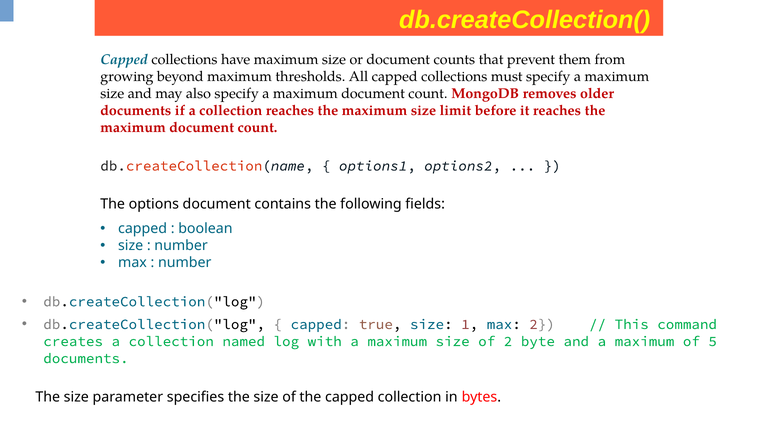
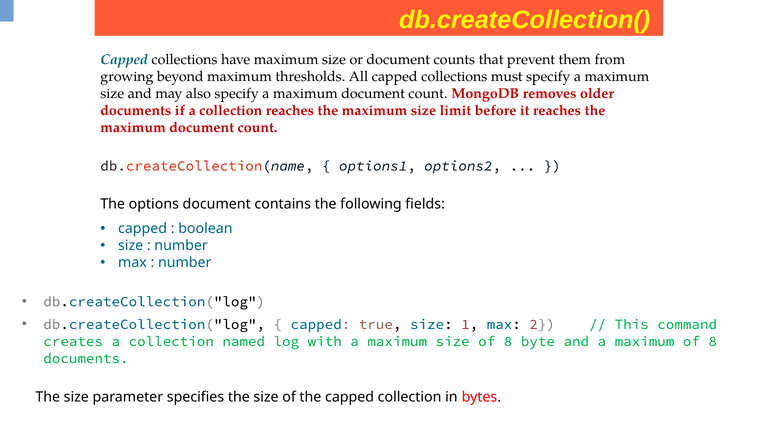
size of 2: 2 -> 8 (508, 342)
maximum of 5: 5 -> 8 (713, 342)
